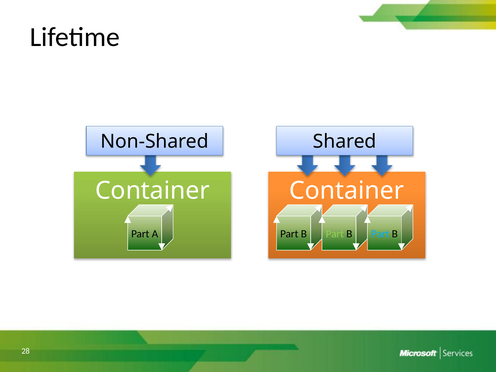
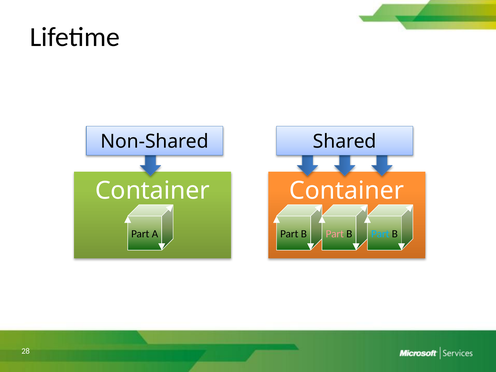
Part colour: light green -> pink (335, 234)
